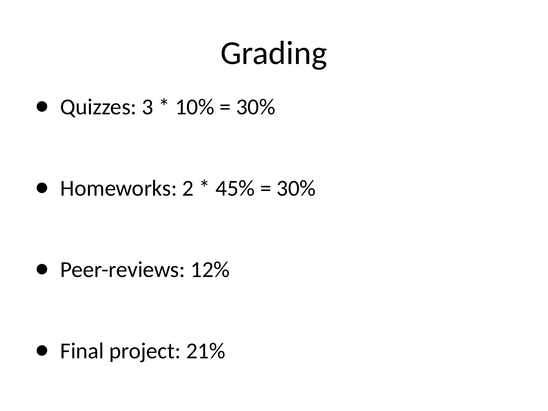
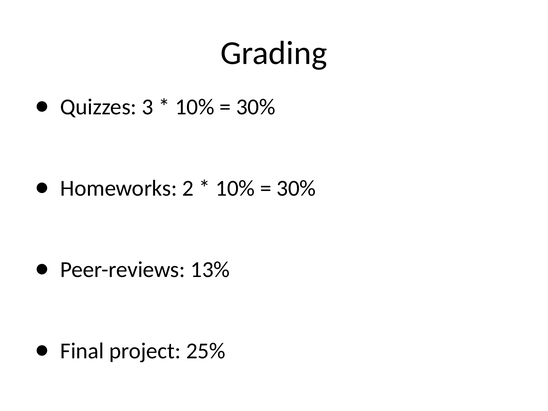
45%: 45% -> 10% (235, 188)
12%: 12% -> 13% (210, 270)
21%: 21% -> 25% (206, 351)
